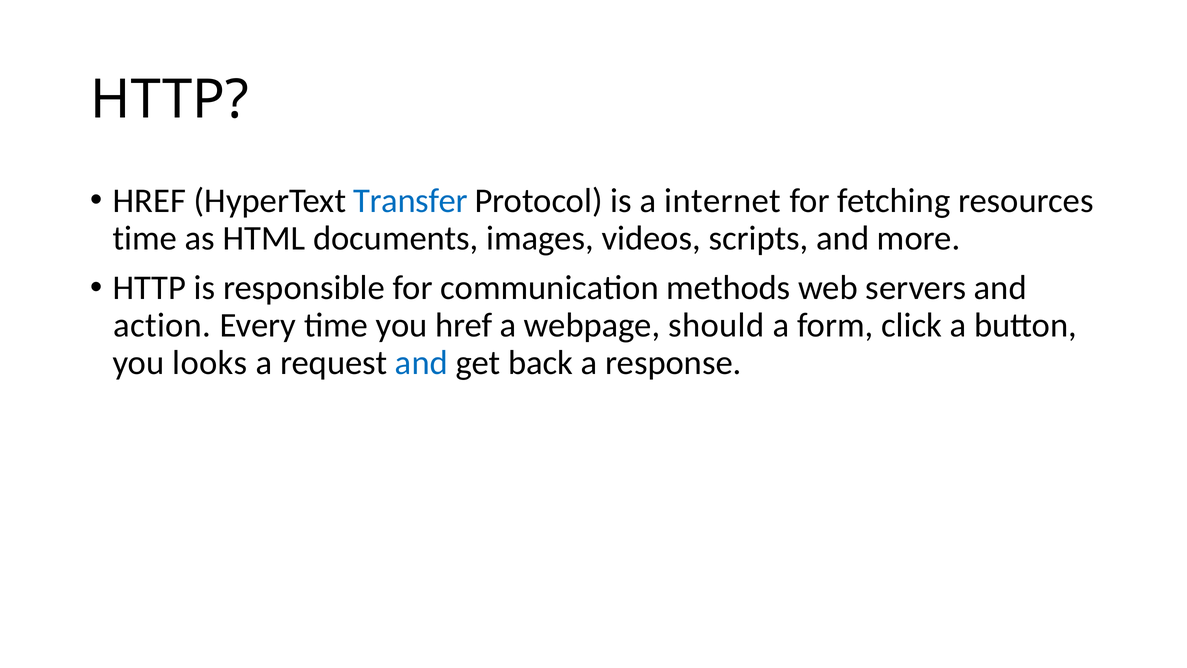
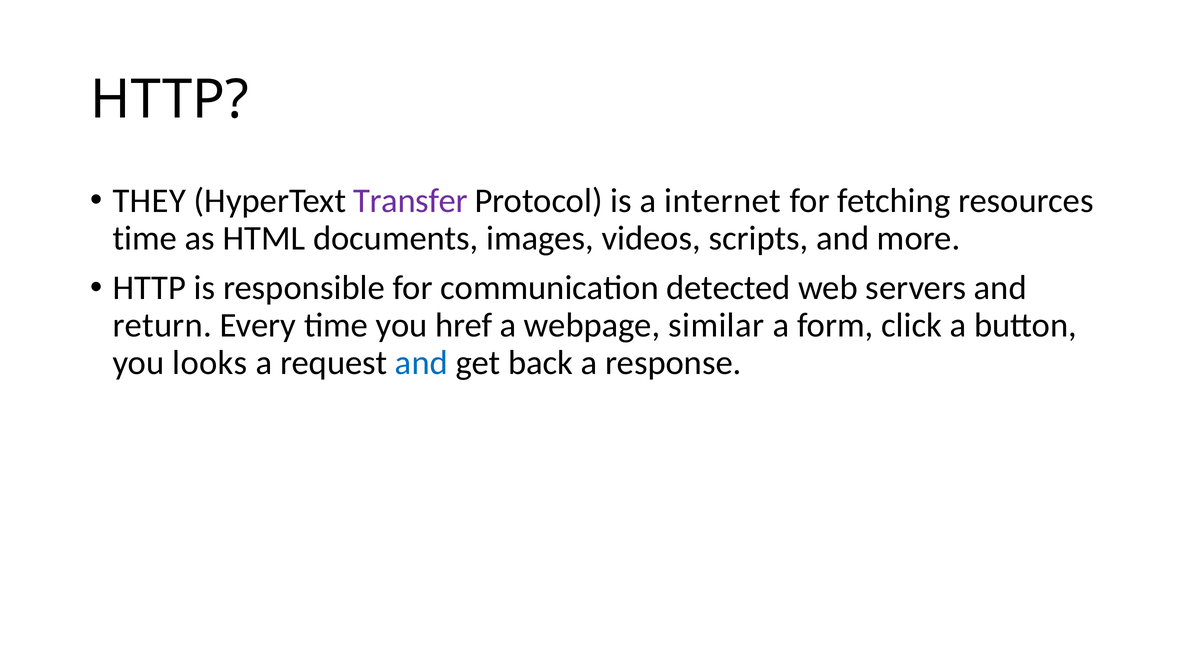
HREF: HREF -> THEY (149, 201)
Transfer colour: blue -> purple (410, 201)
methods: methods -> detected (728, 288)
action: action -> return (162, 325)
should: should -> similar (716, 325)
